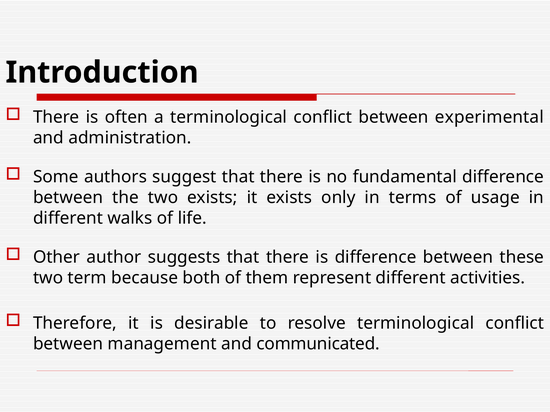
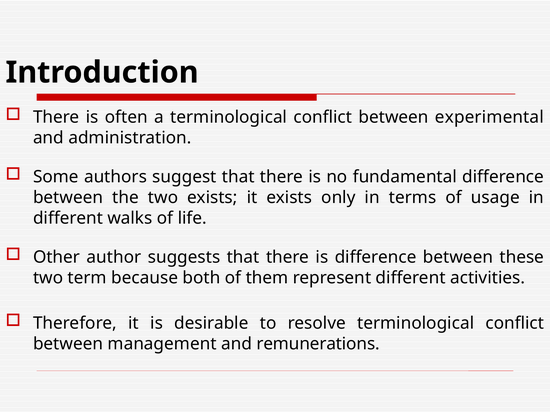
communicated: communicated -> remunerations (318, 344)
